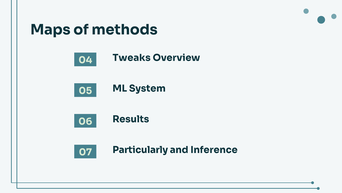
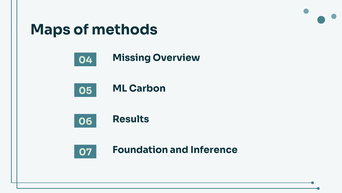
Tweaks: Tweaks -> Missing (132, 58)
System: System -> Carbon (147, 88)
Particularly: Particularly -> Foundation (140, 149)
